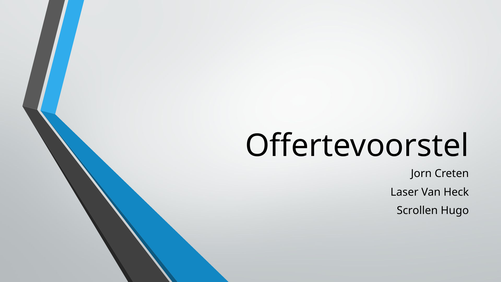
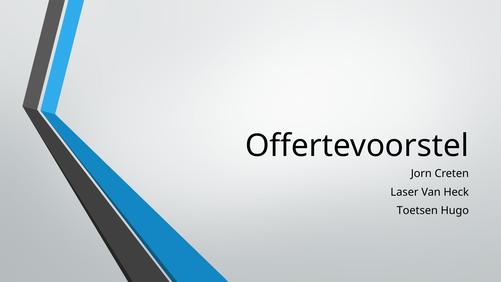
Scrollen: Scrollen -> Toetsen (417, 210)
